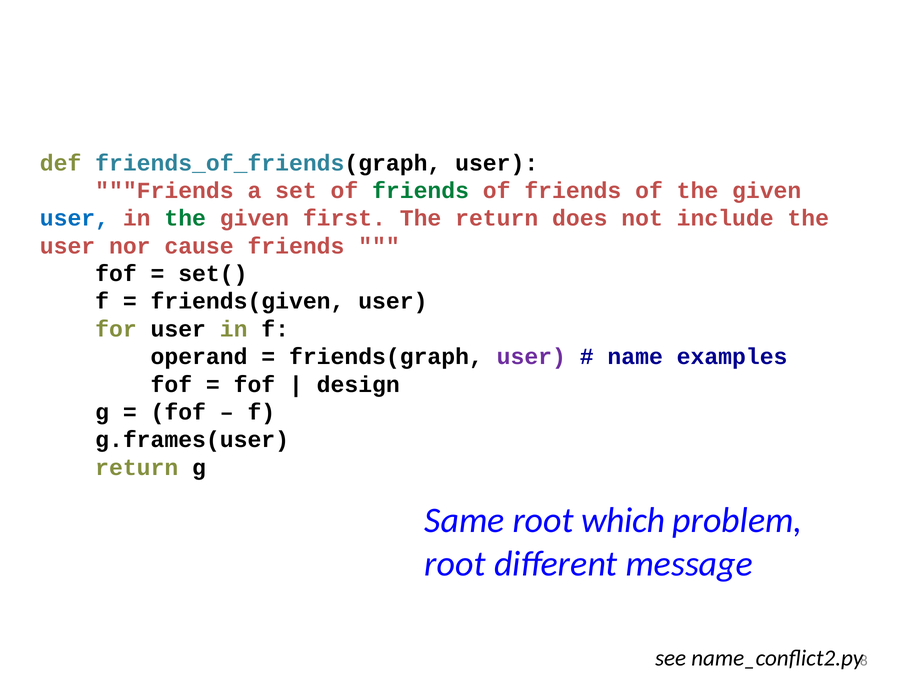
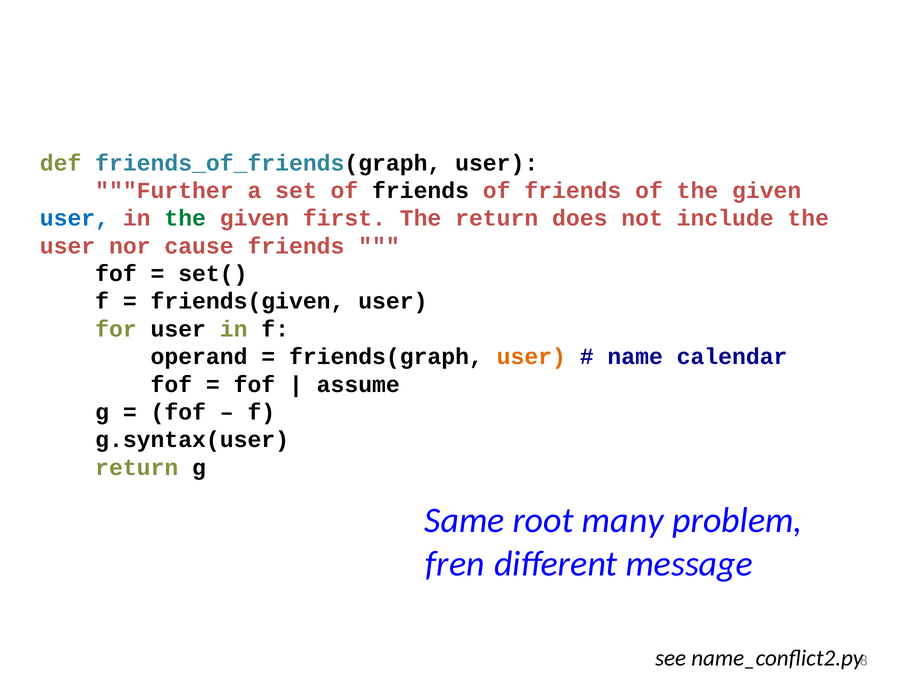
Friends: Friends -> Further (164, 191)
friends colour: green -> black (421, 191)
user colour: purple -> orange (531, 357)
examples: examples -> calendar (732, 357)
design: design -> assume (358, 385)
g.frames(user: g.frames(user -> g.syntax(user (192, 440)
which: which -> many (623, 521)
root: root -> fren (455, 564)
